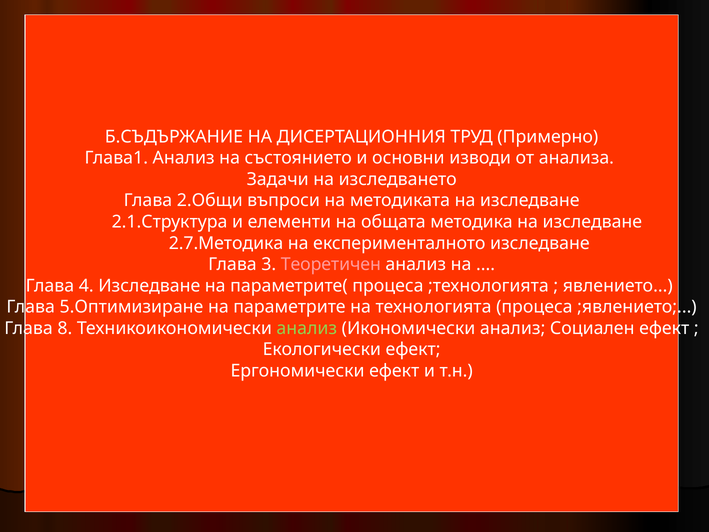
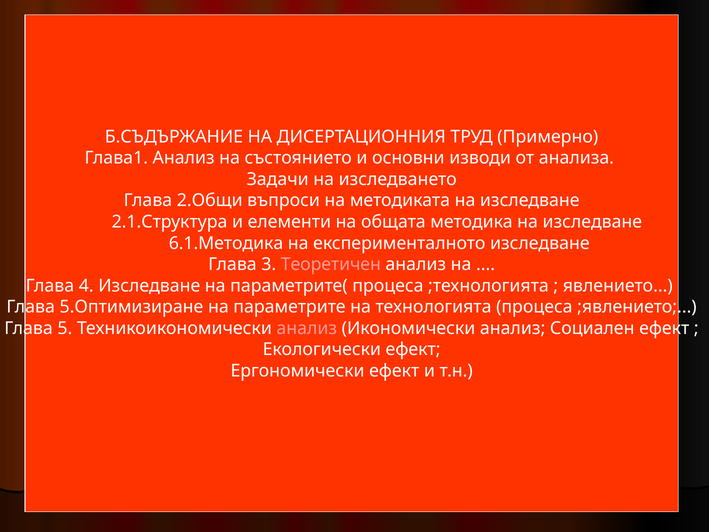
2.7.Методика: 2.7.Методика -> 6.1.Методика (226, 243)
8: 8 -> 5 (65, 328)
анализ colour: light green -> pink (307, 328)
